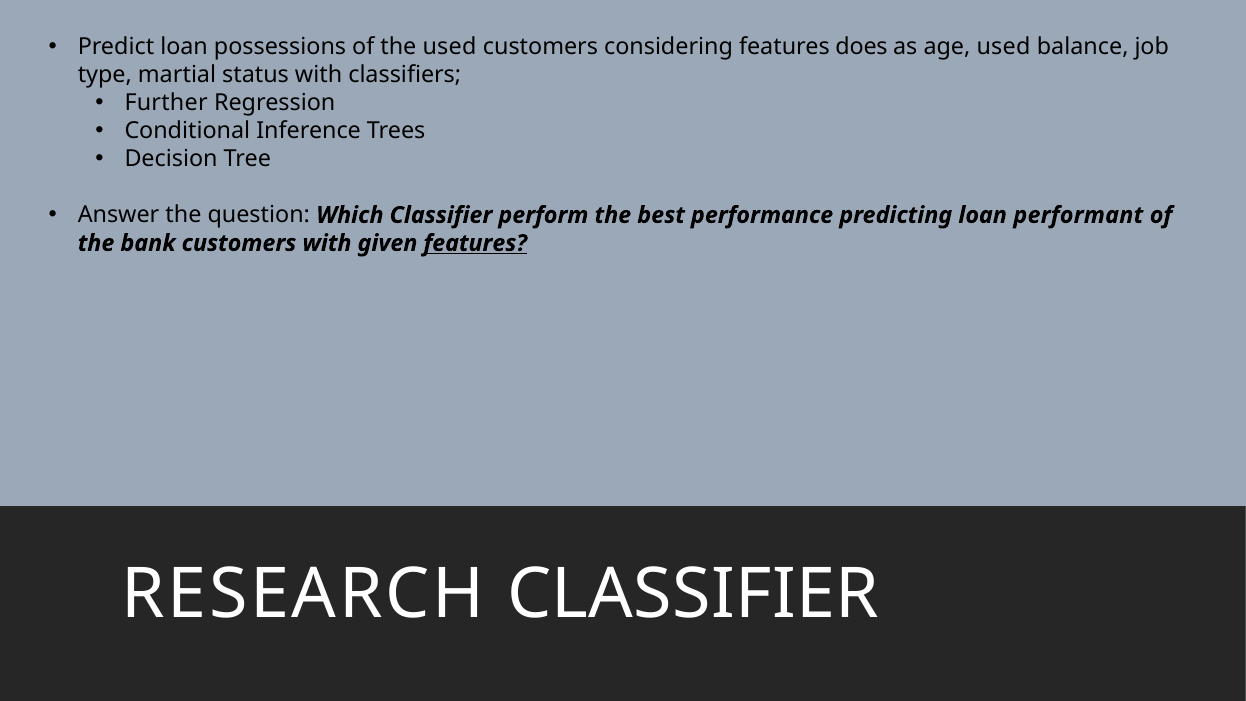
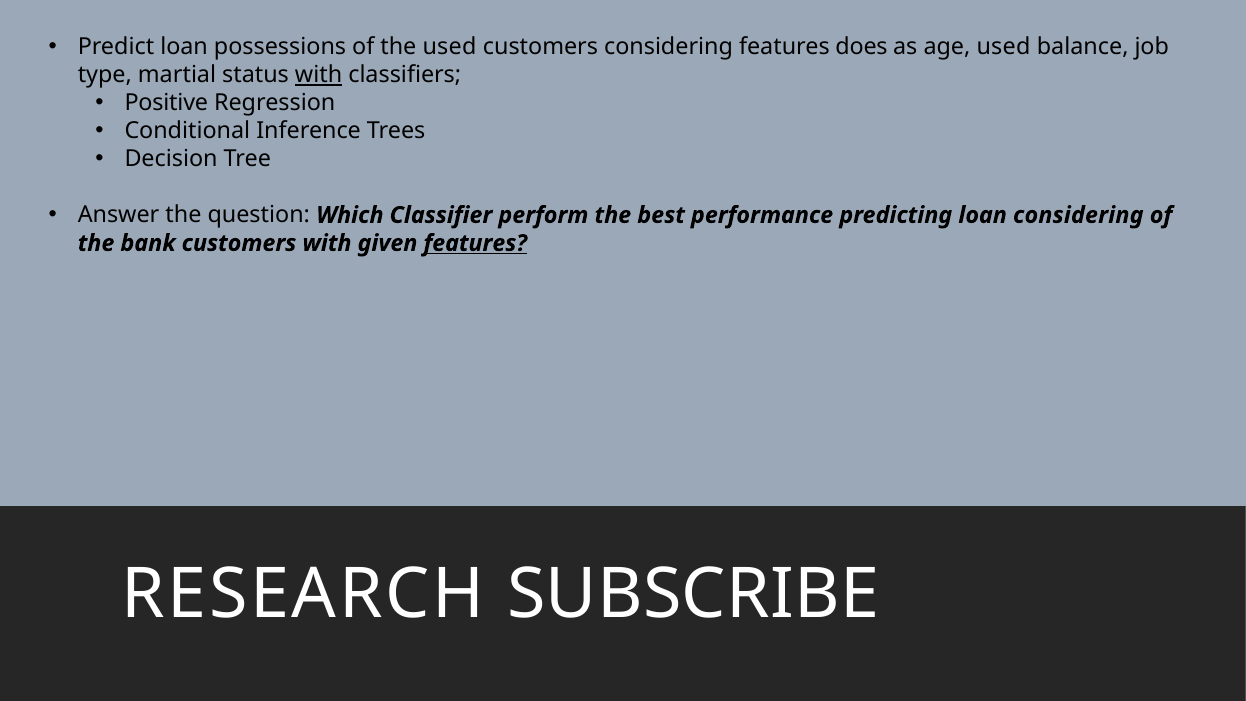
with underline: none -> present (319, 75)
Further: Further -> Positive (166, 103)
loan performant: performant -> considering (1078, 215)
RESEARCH CLASSIFIER: CLASSIFIER -> SUBSCRIBE (693, 594)
